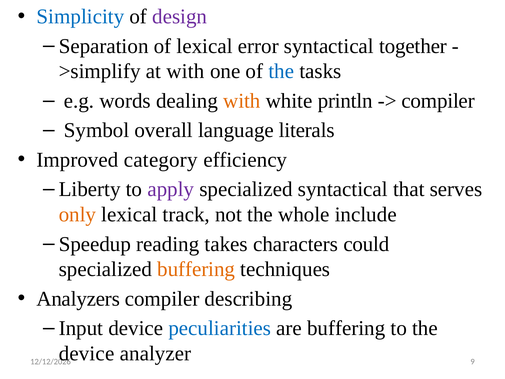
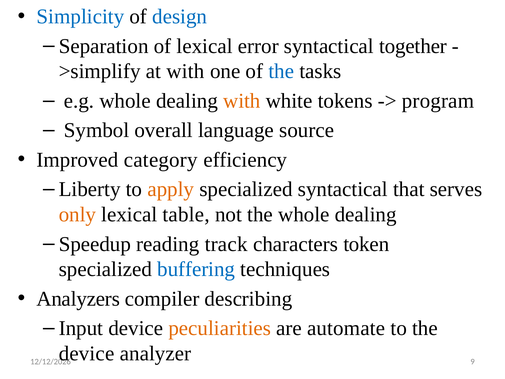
design colour: purple -> blue (180, 17)
e.g words: words -> whole (125, 101)
println: println -> tokens (345, 101)
compiler: compiler -> program (438, 101)
literals: literals -> source (307, 130)
apply colour: purple -> orange (171, 189)
track: track -> table (186, 214)
the whole include: include -> dealing (366, 214)
takes: takes -> track (226, 244)
could: could -> token (366, 244)
buffering colour: orange -> blue (196, 269)
peculiarities colour: blue -> orange (220, 328)
are buffering: buffering -> automate (346, 328)
